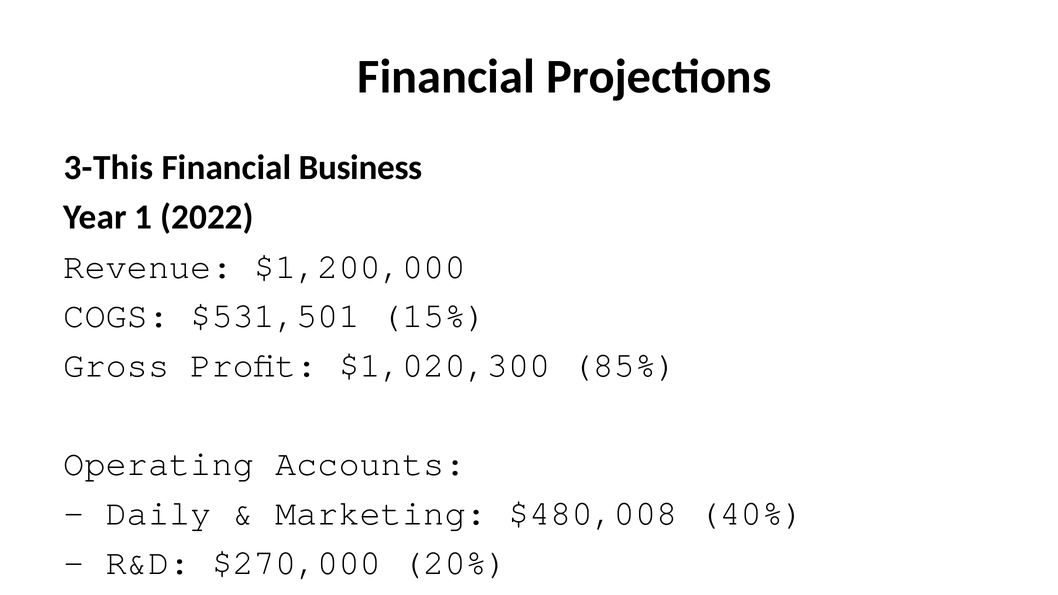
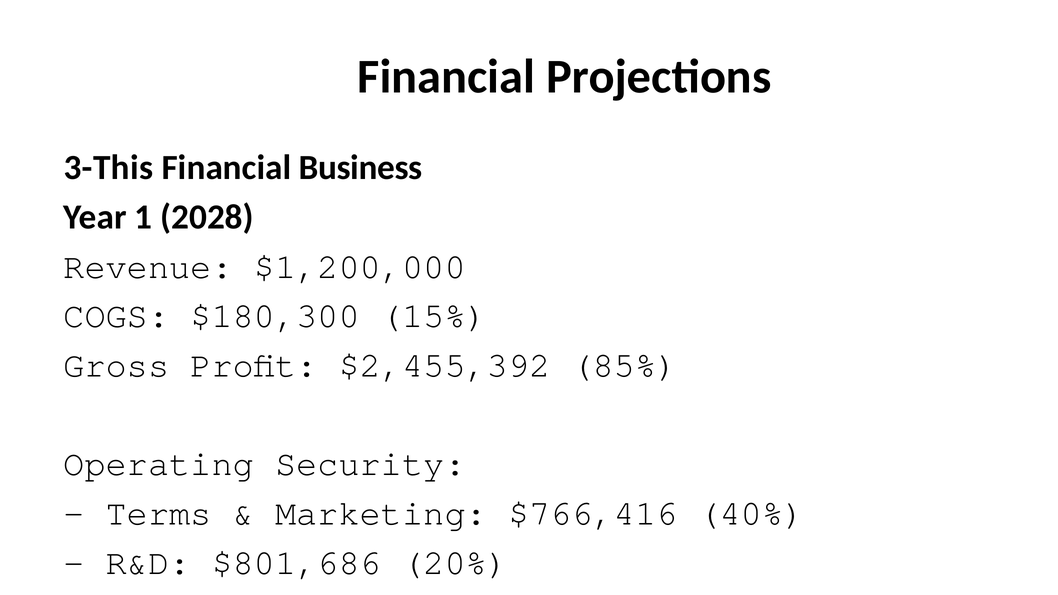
2022: 2022 -> 2028 (207, 217)
$531,501: $531,501 -> $180,300 (275, 316)
$1,020,300: $1,020,300 -> $2,455,392 (445, 365)
Operating Accounts: Accounts -> Security (370, 464)
Daily: Daily -> Terms (159, 513)
$480,008: $480,008 -> $766,416 (593, 513)
$270,000: $270,000 -> $801,686 (296, 563)
